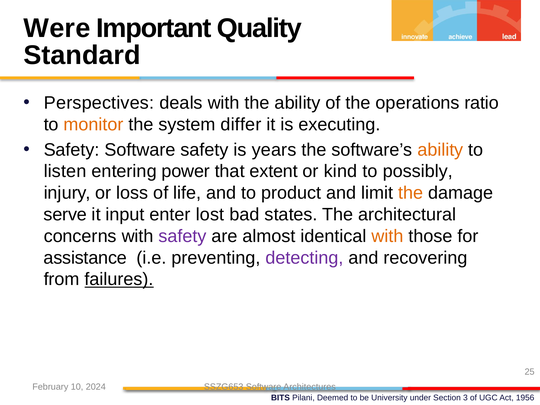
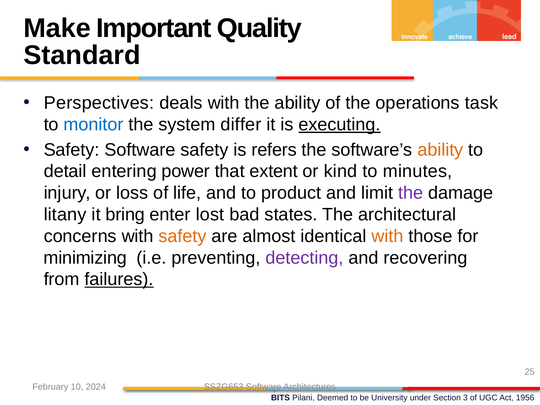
Were: Were -> Make (57, 28)
ratio: ratio -> task (481, 103)
monitor colour: orange -> blue (94, 125)
executing underline: none -> present (340, 125)
years: years -> refers (274, 150)
listen: listen -> detail (65, 171)
possibly: possibly -> minutes (418, 171)
the colour: orange -> purple (411, 193)
serve: serve -> litany (65, 215)
input: input -> bring (125, 215)
safety colour: purple -> orange (183, 236)
assistance: assistance -> minimizing (85, 258)
